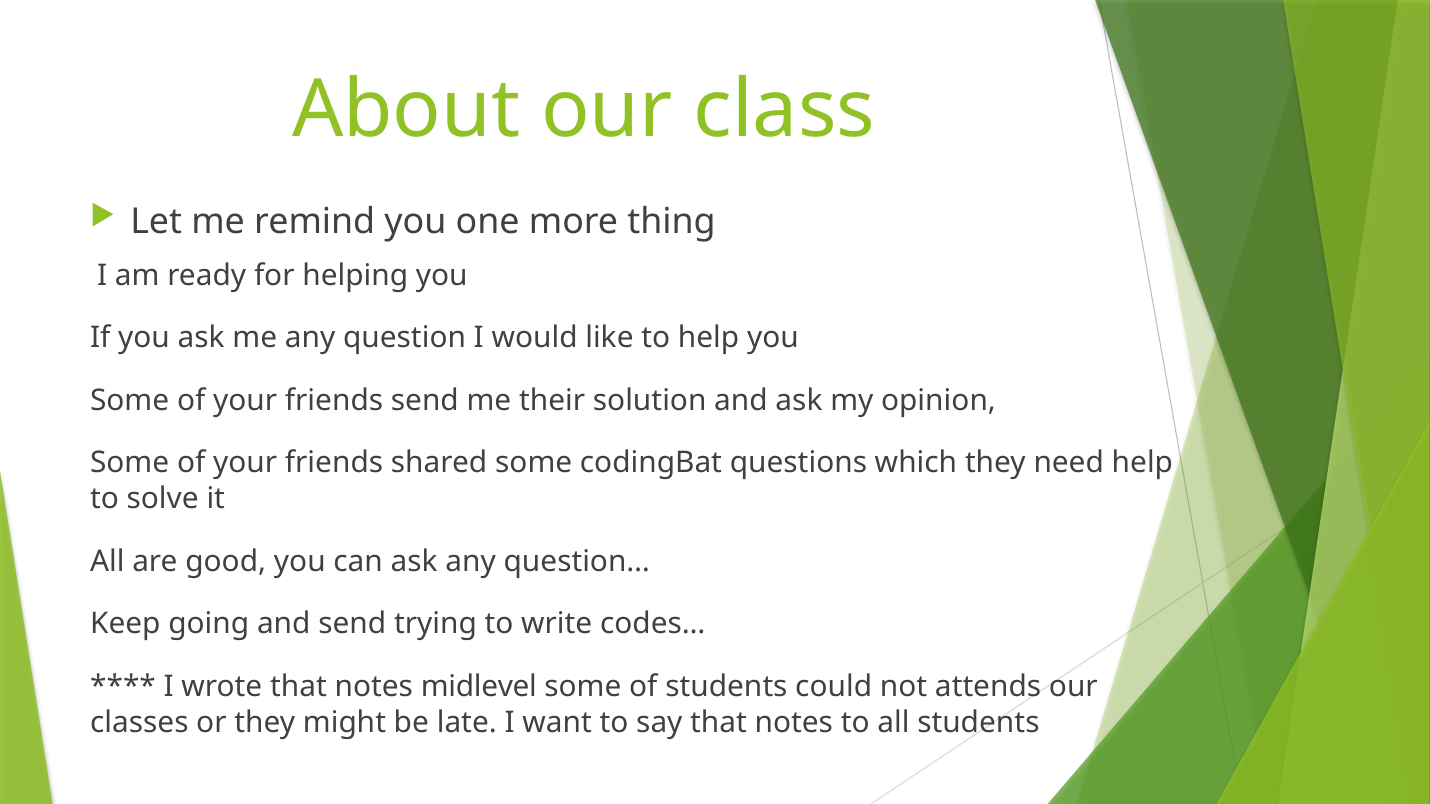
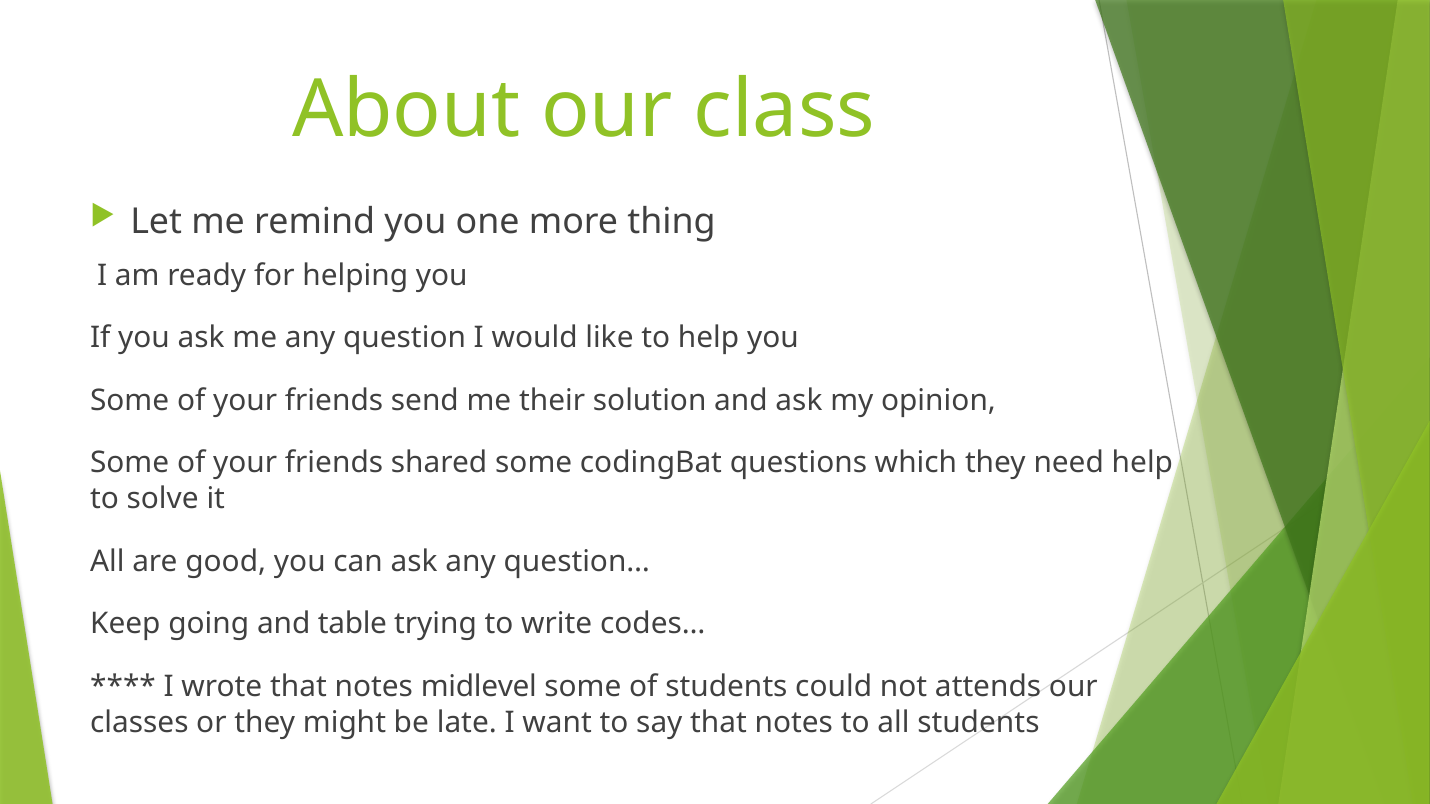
and send: send -> table (352, 624)
